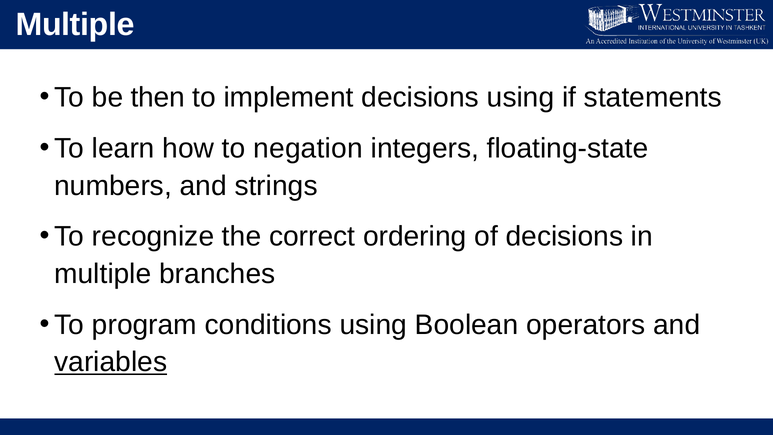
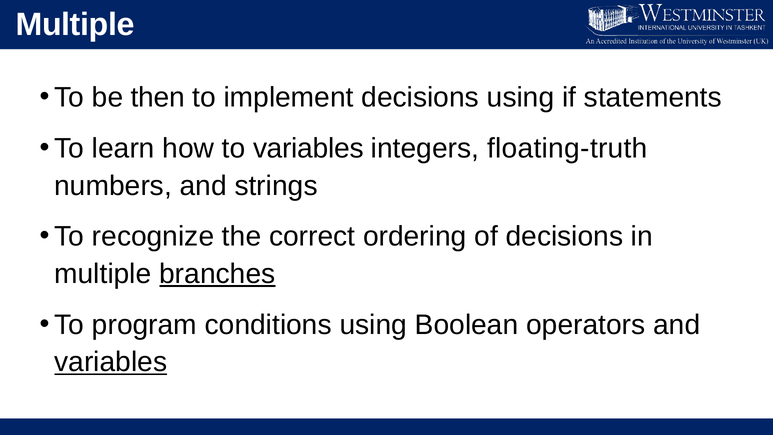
to negation: negation -> variables (308, 148)
floating-state: floating-state -> floating-truth (567, 148)
branches underline: none -> present (217, 274)
